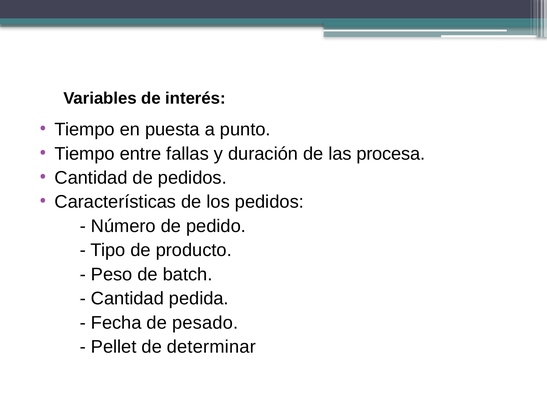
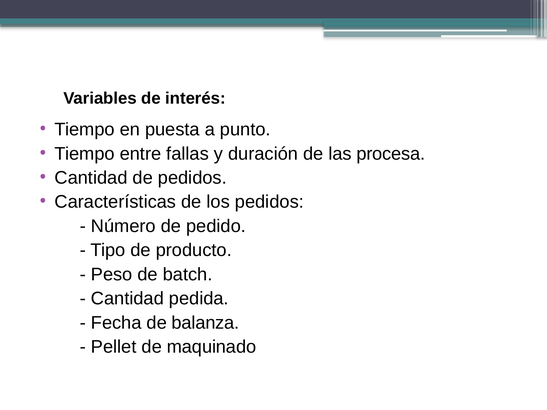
pesado: pesado -> balanza (205, 323)
determinar: determinar -> maquinado (212, 347)
